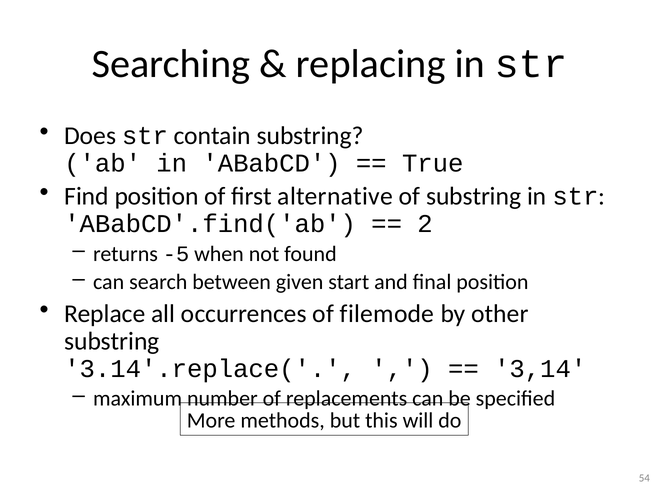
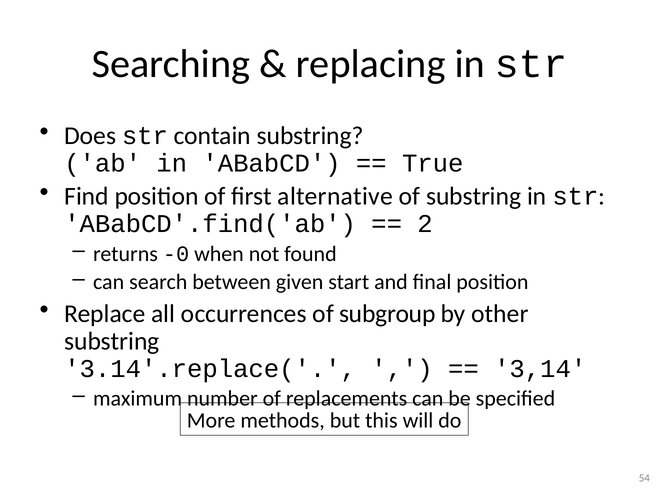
-5: -5 -> -0 (176, 254)
filemode: filemode -> subgroup (387, 314)
